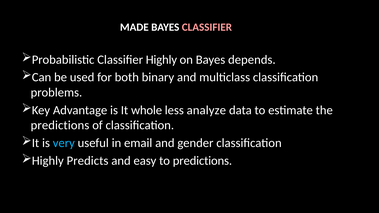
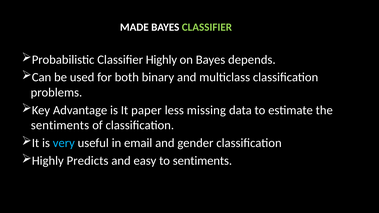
CLASSIFIER colour: pink -> light green (207, 27)
whole: whole -> paper (146, 110)
analyze: analyze -> missing (206, 110)
predictions: predictions -> sentiments (60, 125)
to predictions: predictions -> sentiments (202, 161)
